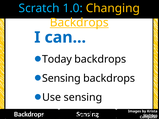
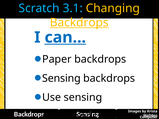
1.0: 1.0 -> 3.1 (73, 8)
can underline: none -> present (65, 37)
Today: Today -> Paper (57, 59)
